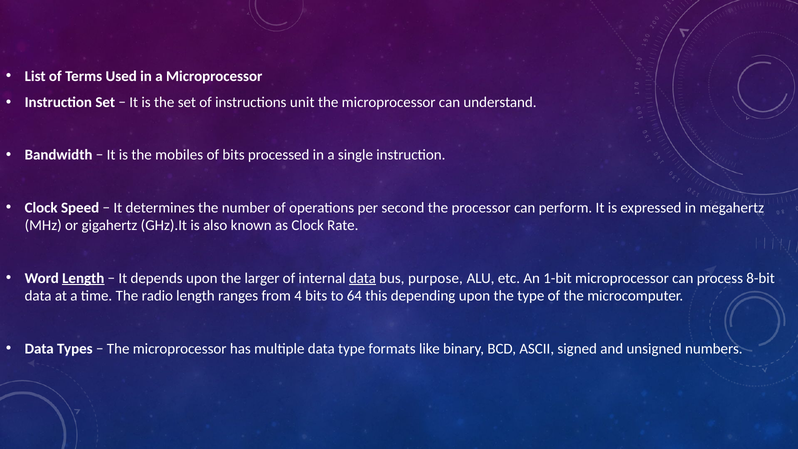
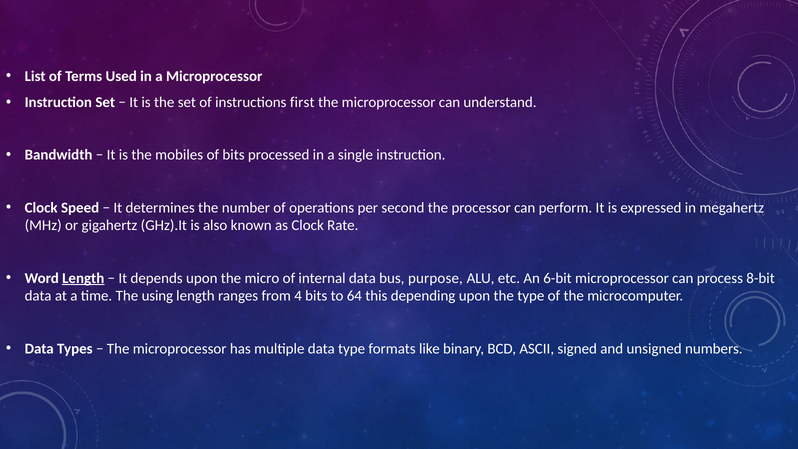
unit: unit -> first (302, 102)
larger: larger -> micro (262, 278)
data underline: present -> none (362, 278)
1-bit: 1-bit -> 6-bit (558, 278)
radio: radio -> using (157, 296)
